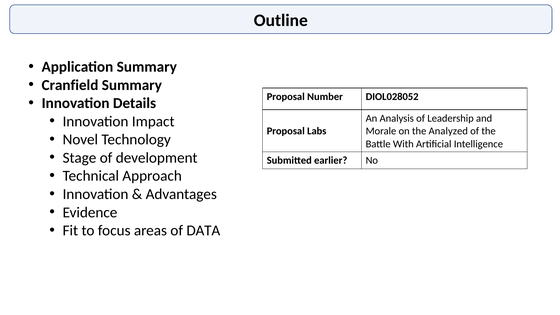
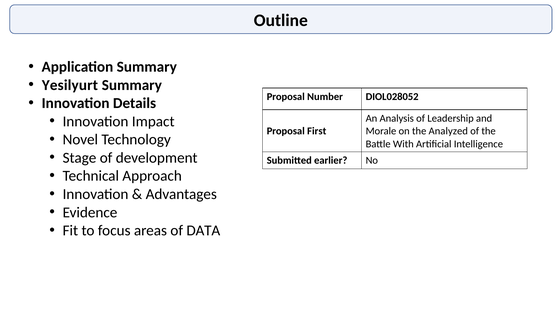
Cranfield: Cranfield -> Yesilyurt (70, 85)
Labs: Labs -> First (317, 131)
